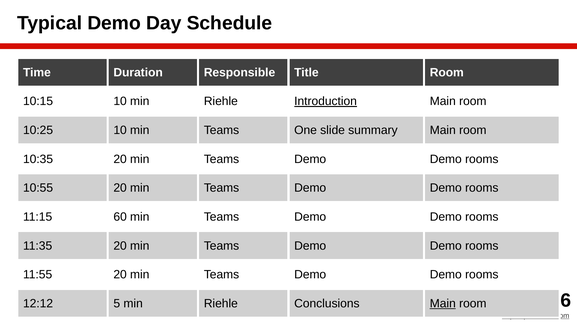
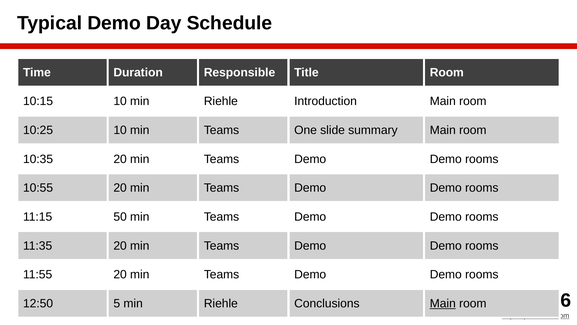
Introduction underline: present -> none (326, 101)
60: 60 -> 50 (120, 217)
12:12: 12:12 -> 12:50 (38, 303)
